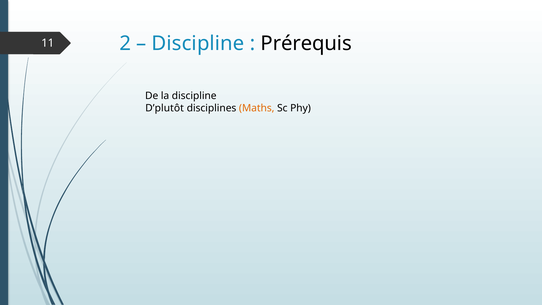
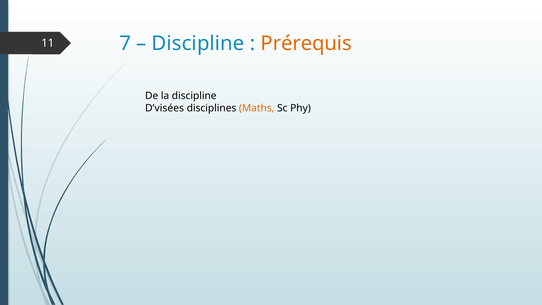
2: 2 -> 7 (125, 43)
Prérequis colour: black -> orange (306, 43)
D’plutôt: D’plutôt -> D’visées (165, 108)
